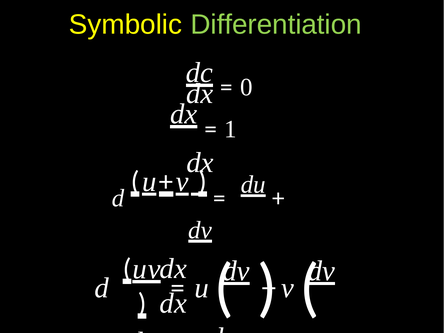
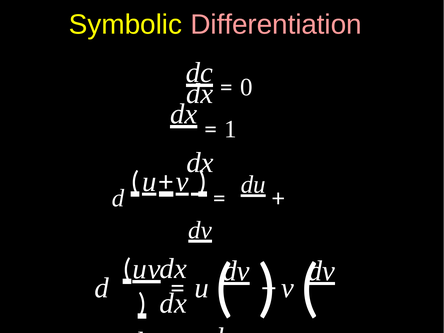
Differentiation colour: light green -> pink (276, 24)
